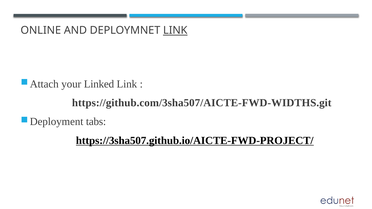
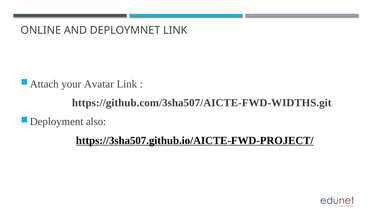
LINK underline: present -> none (175, 30)
Linked: Linked -> Avatar (99, 84)
tabs: tabs -> also (96, 122)
